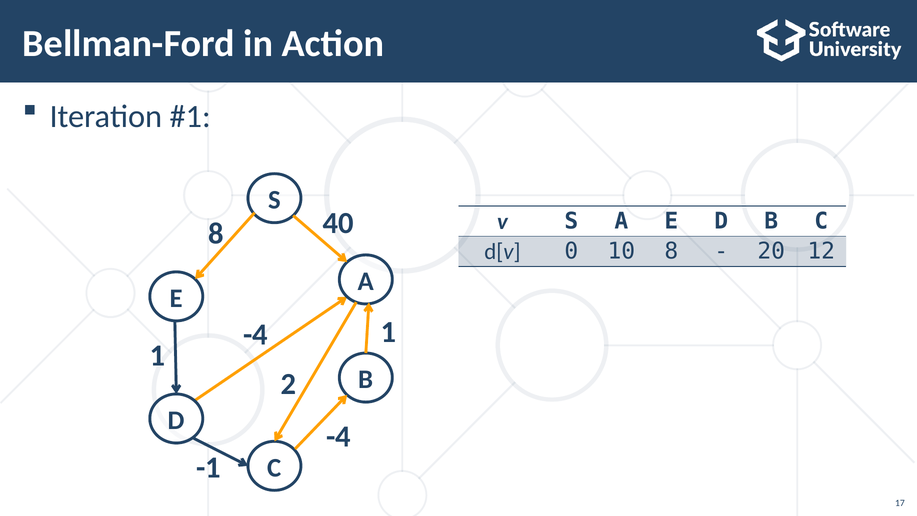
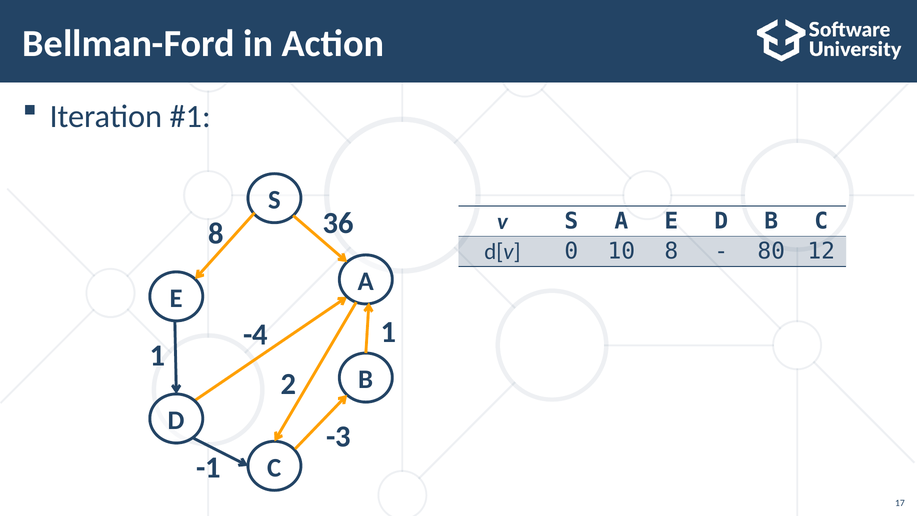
40: 40 -> 36 (338, 223)
20: 20 -> 80 (771, 251)
-4: -4 -> -3 (339, 437)
